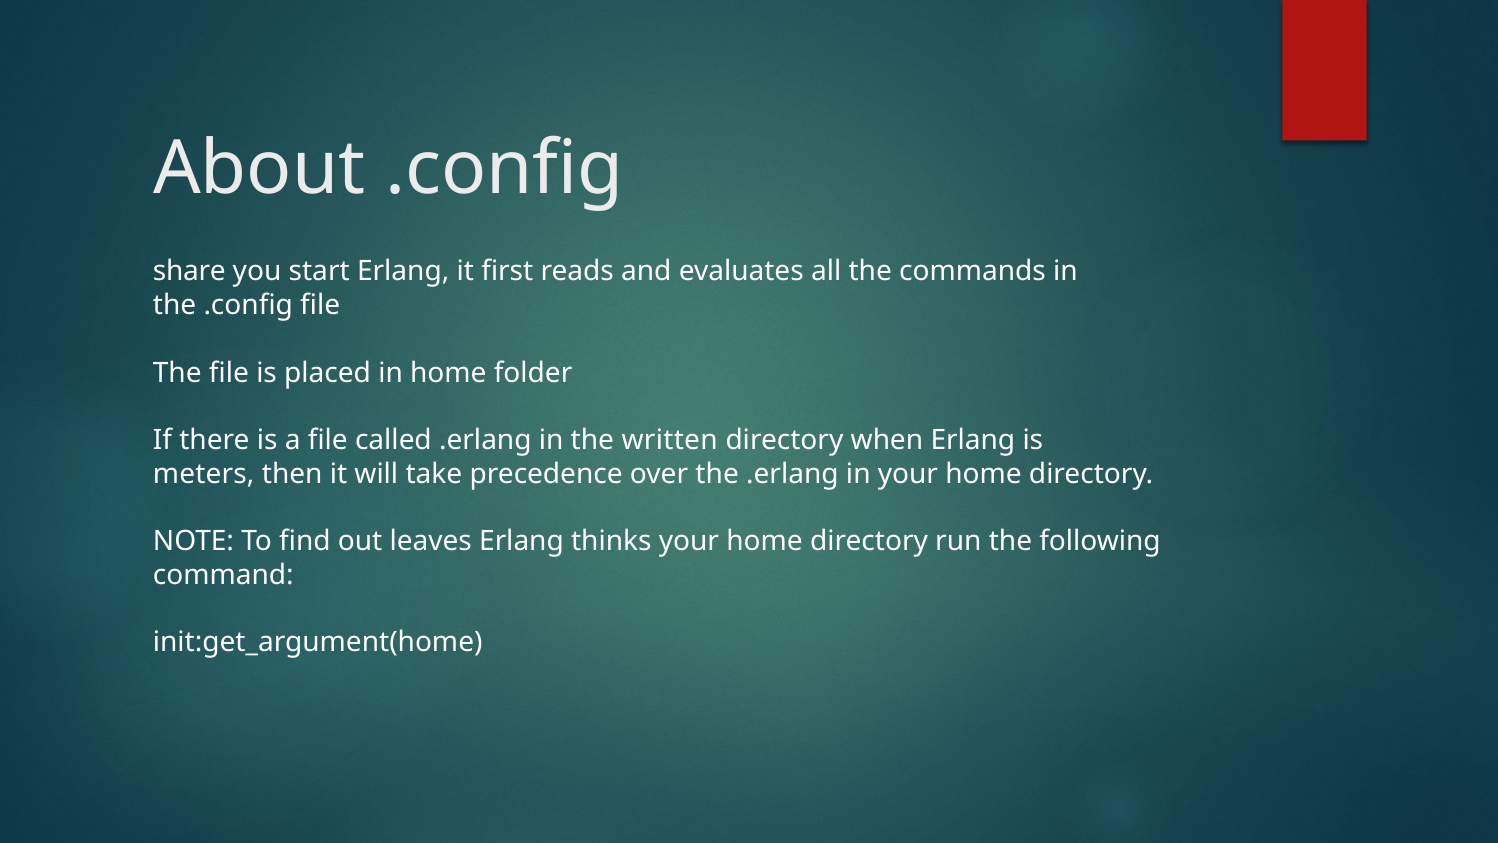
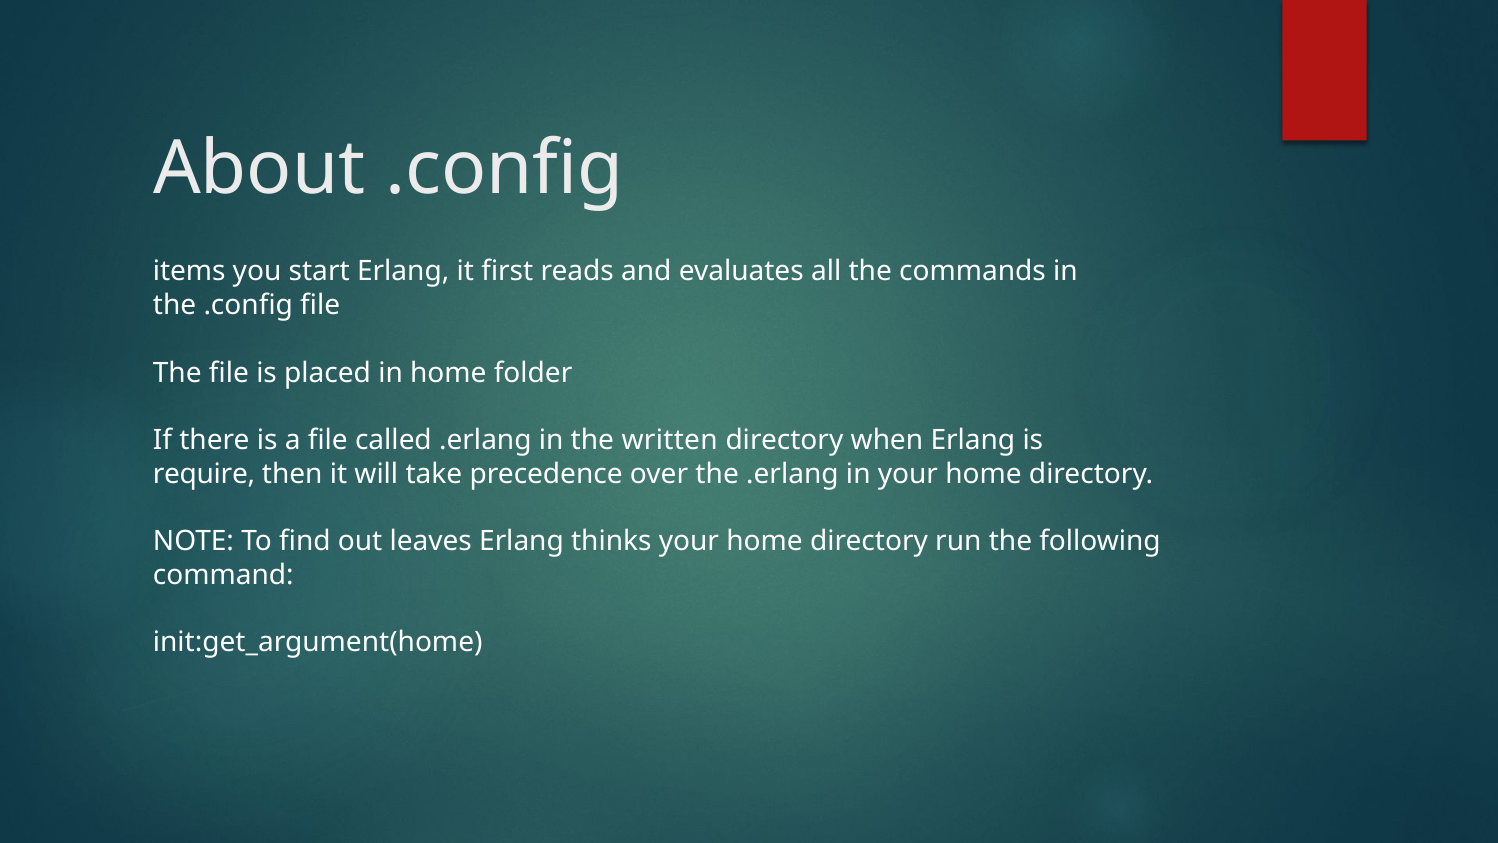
share: share -> items (189, 271)
meters: meters -> require (204, 474)
